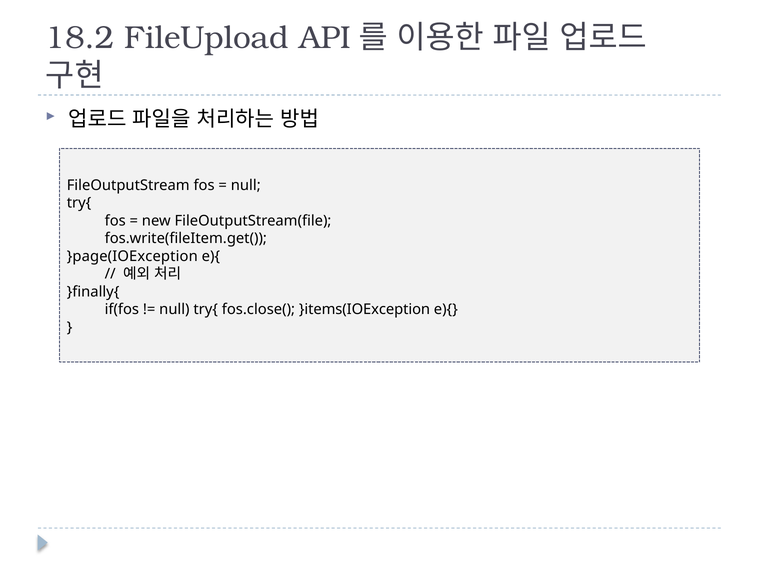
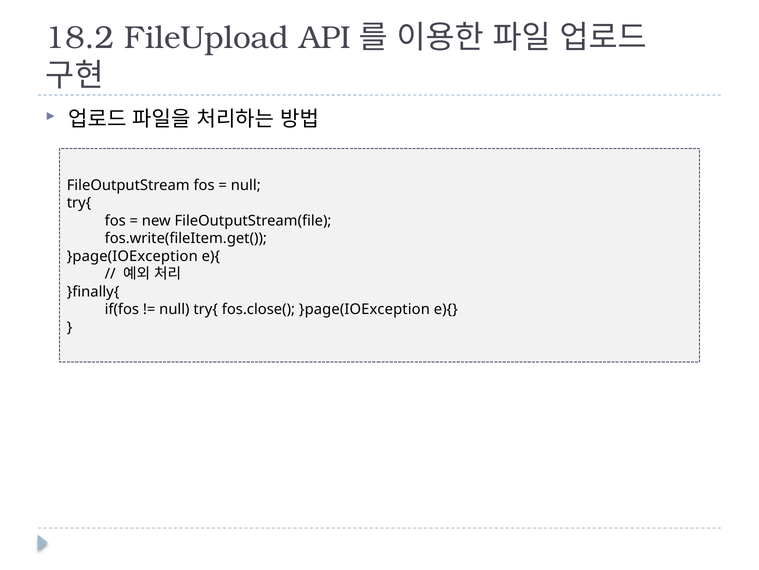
fos.close( }items(IOException: }items(IOException -> }page(IOException (364, 309)
